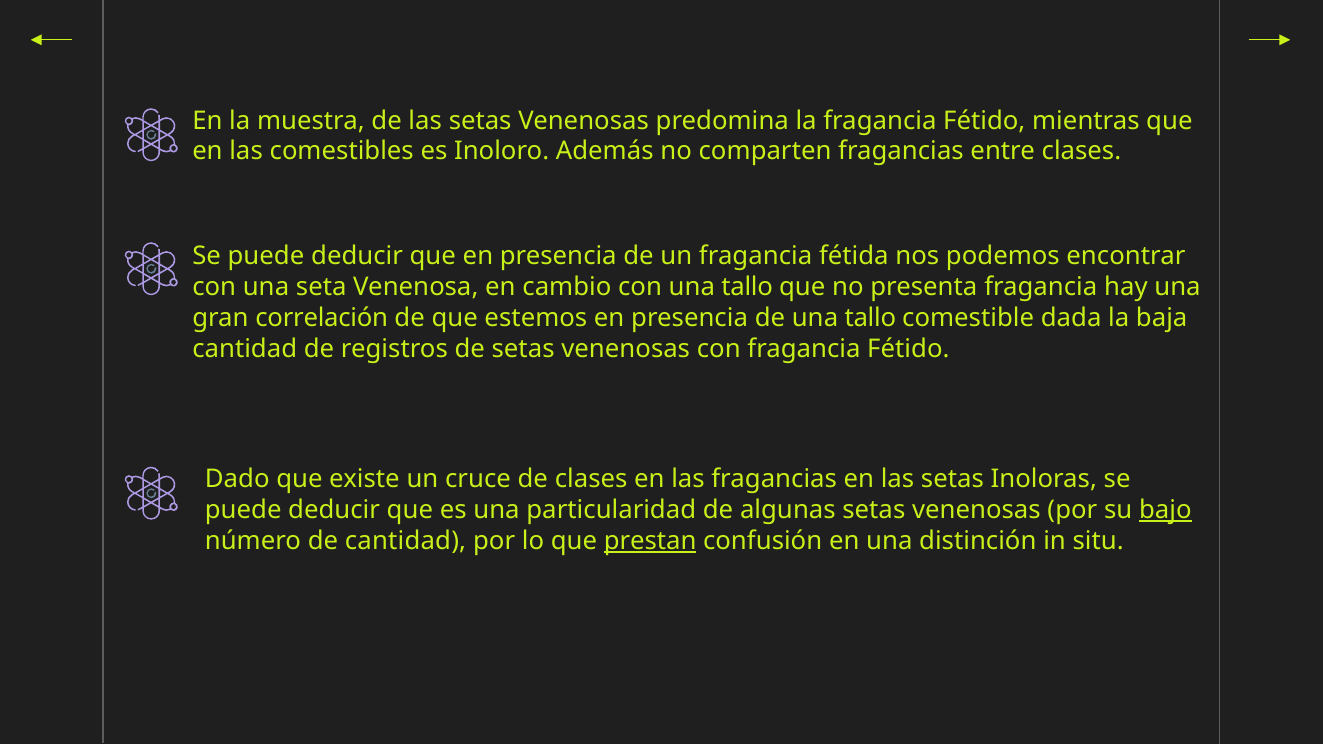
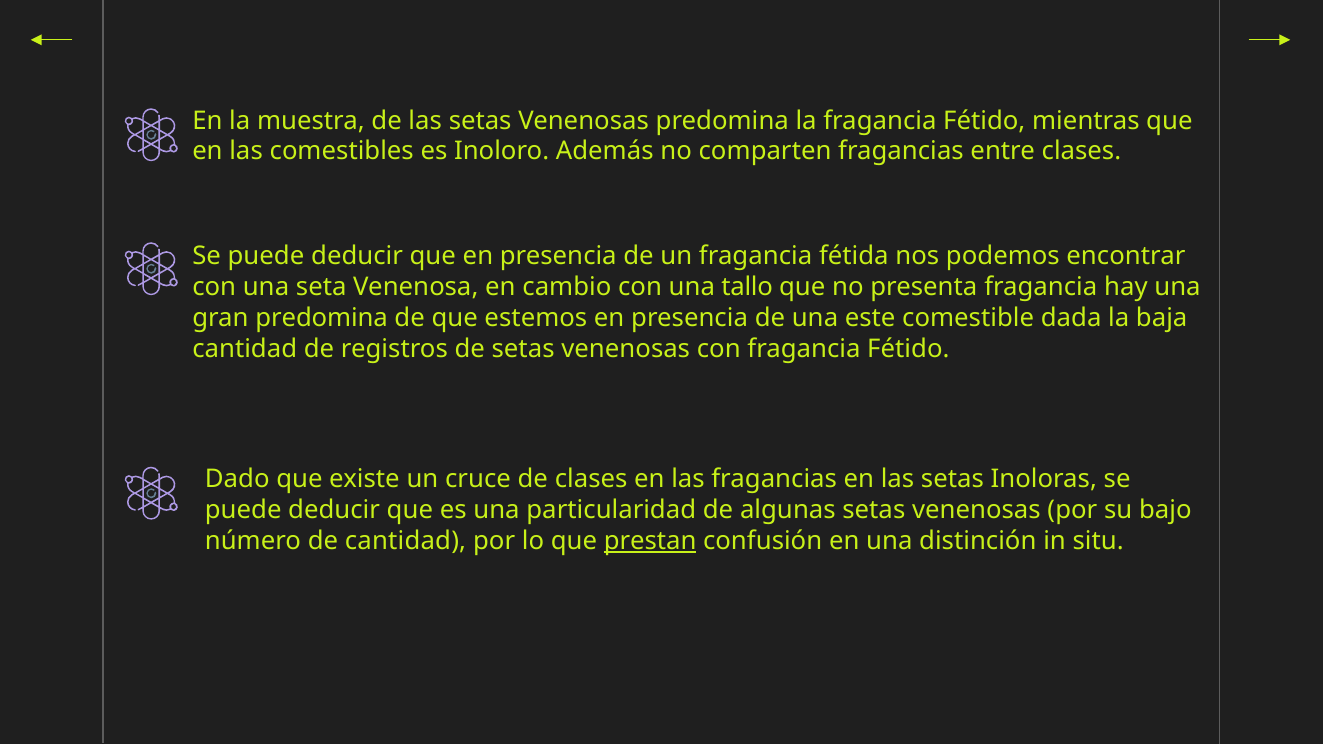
gran correlación: correlación -> predomina (322, 318)
de una tallo: tallo -> este (870, 318)
bajo underline: present -> none (1165, 510)
